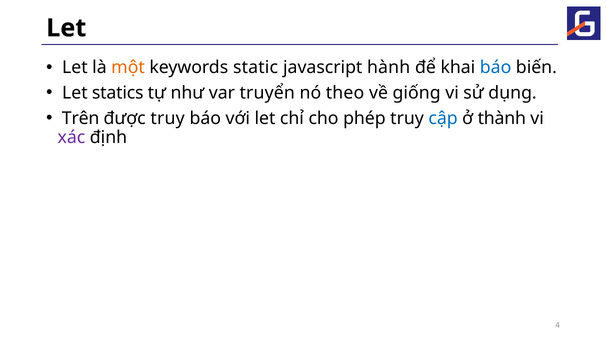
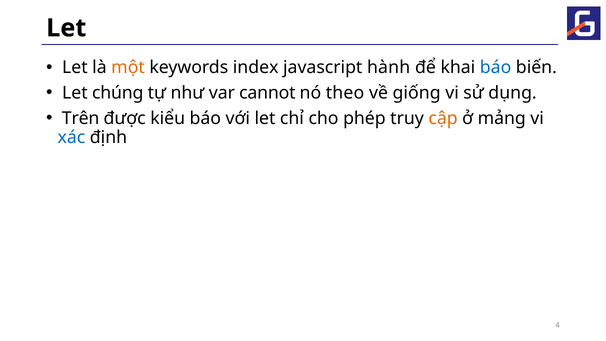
static: static -> index (256, 67)
statics: statics -> chúng (118, 93)
truyển: truyển -> cannot (267, 93)
được truy: truy -> kiểu (168, 118)
cập colour: blue -> orange (443, 118)
thành: thành -> mảng (502, 118)
xác colour: purple -> blue (71, 137)
